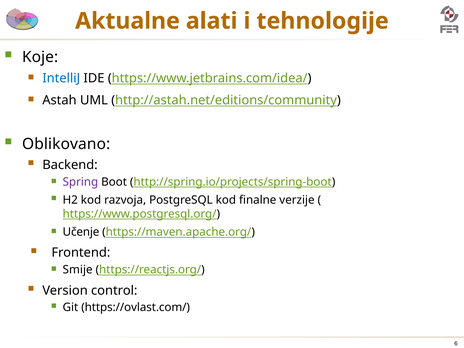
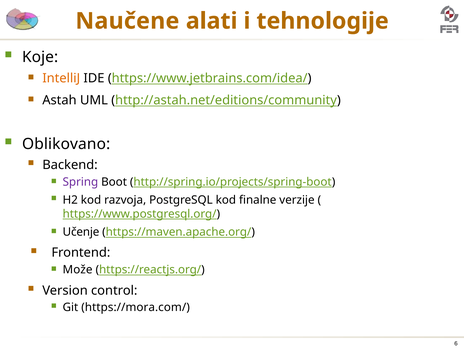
Aktualne: Aktualne -> Naučene (127, 21)
IntelliJ colour: blue -> orange (61, 78)
Smije: Smije -> Može (78, 270)
https://ovlast.com/: https://ovlast.com/ -> https://mora.com/ (136, 307)
